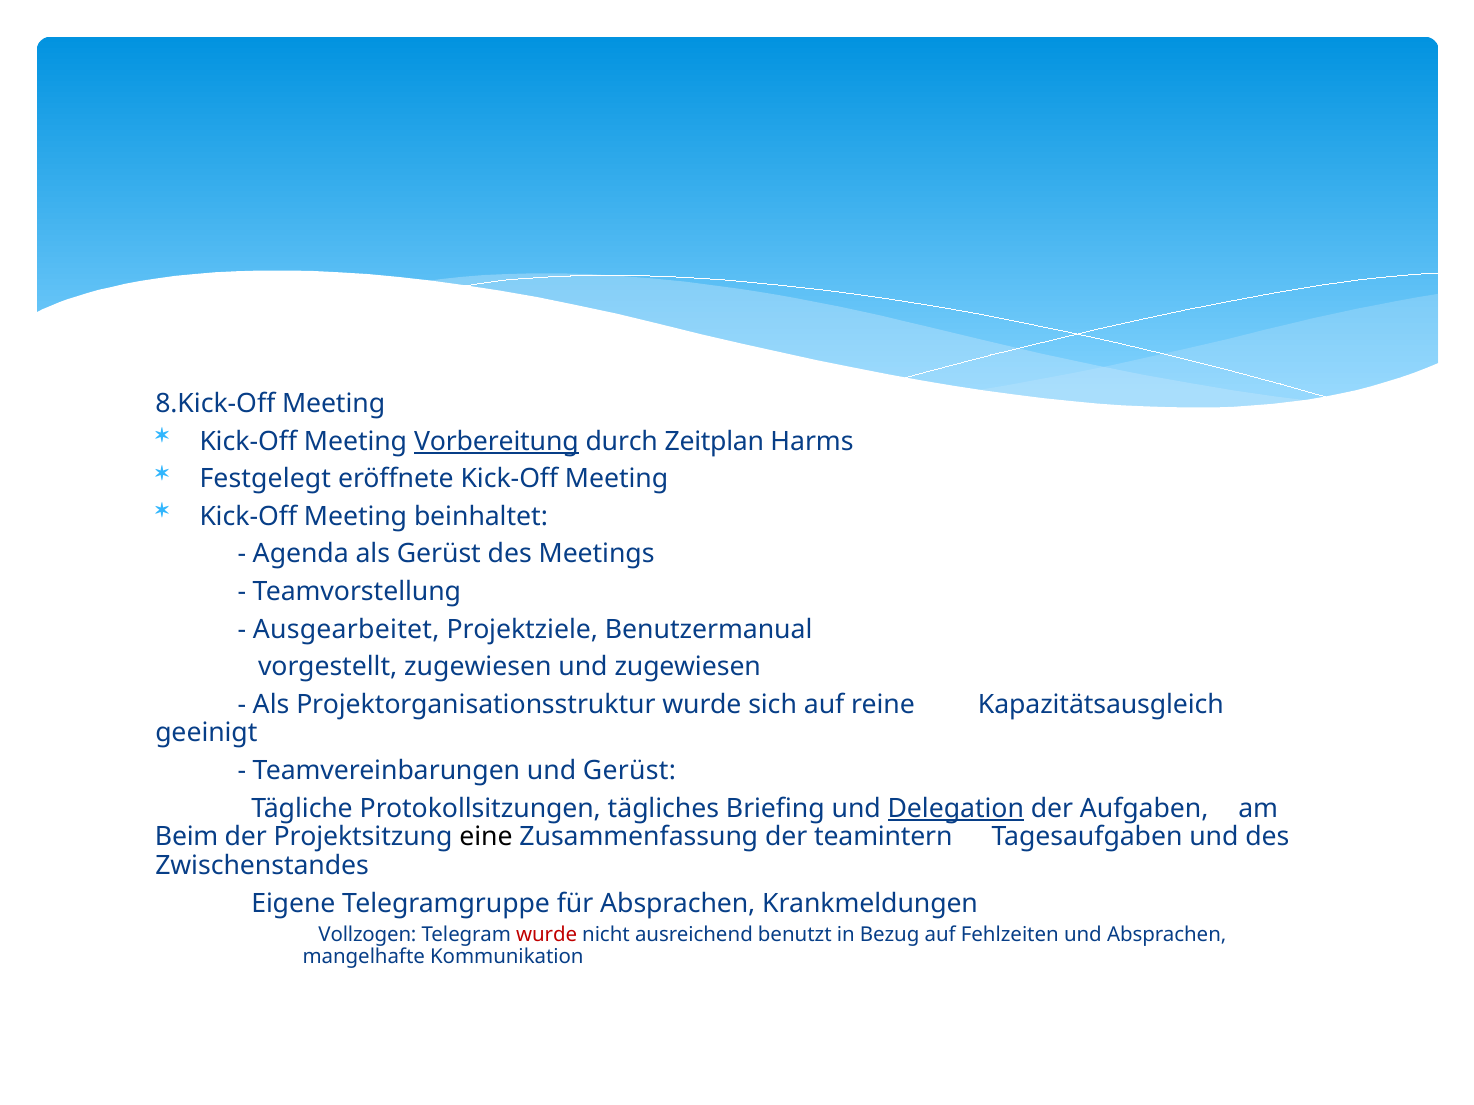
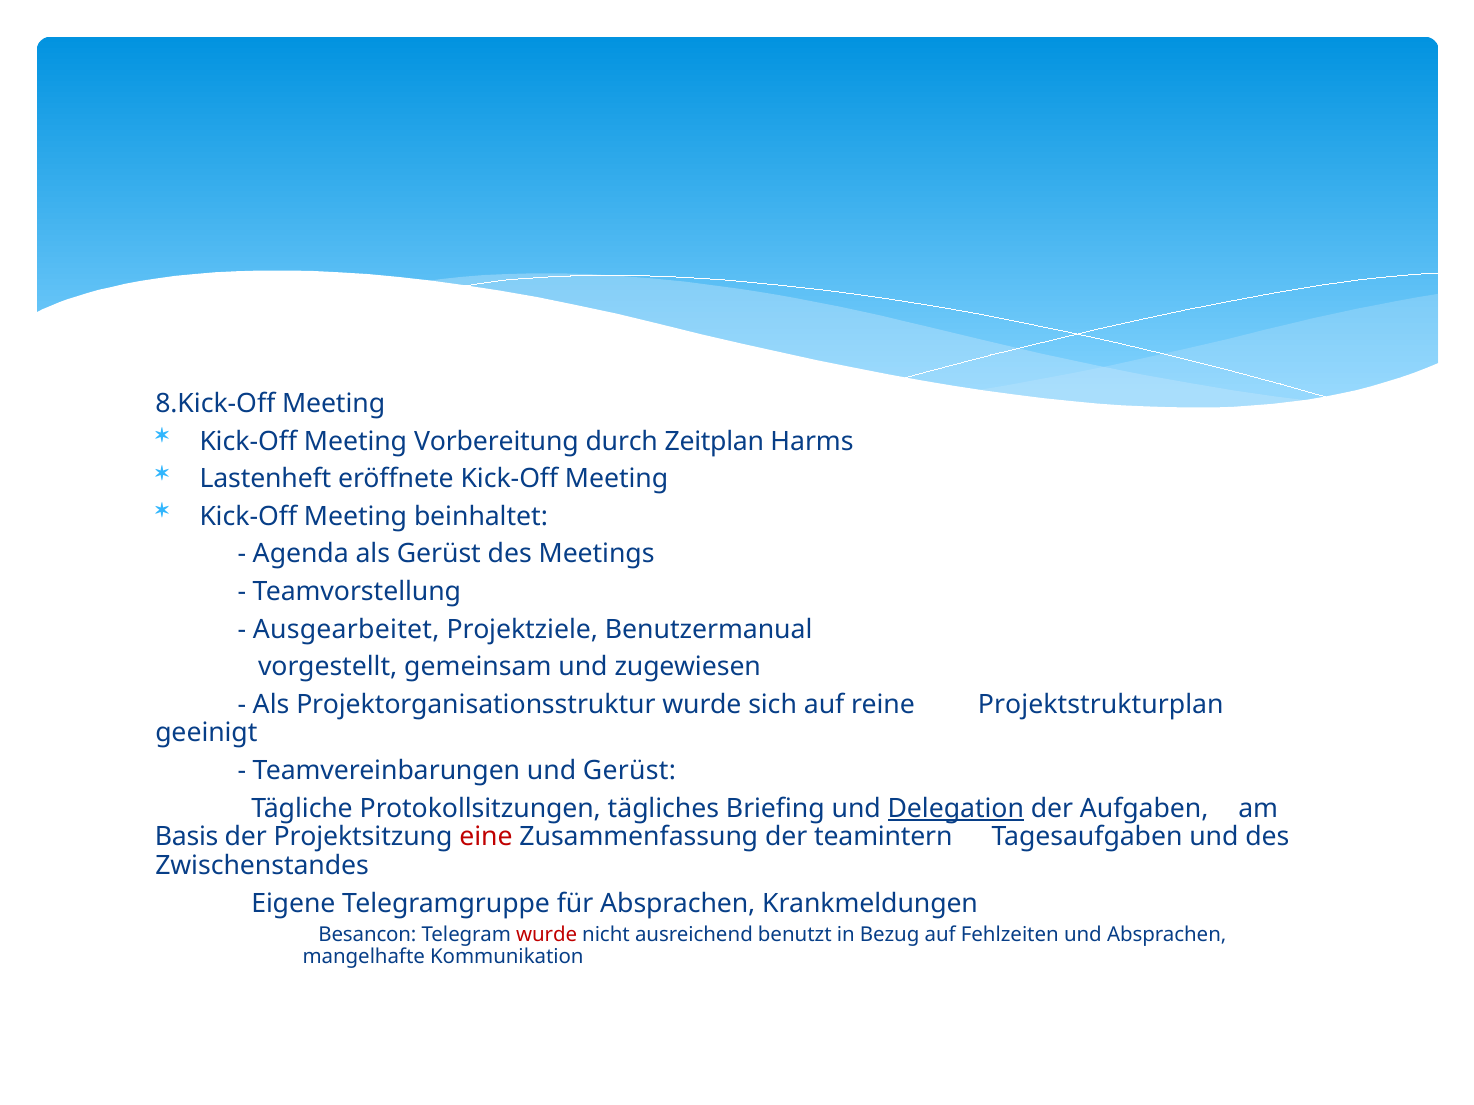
Vorbereitung underline: present -> none (496, 441)
Festgelegt: Festgelegt -> Lastenheft (265, 479)
vorgestellt zugewiesen: zugewiesen -> gemeinsam (478, 667)
Kapazitätsausgleich: Kapazitätsausgleich -> Projektstrukturplan (1101, 705)
Beim: Beim -> Basis (187, 837)
eine colour: black -> red (486, 837)
Vollzogen: Vollzogen -> Besancon (367, 935)
